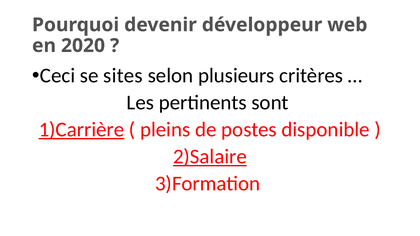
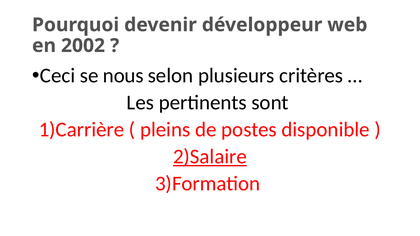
2020: 2020 -> 2002 (83, 46)
sites: sites -> nous (123, 76)
1)Carrière underline: present -> none (81, 130)
